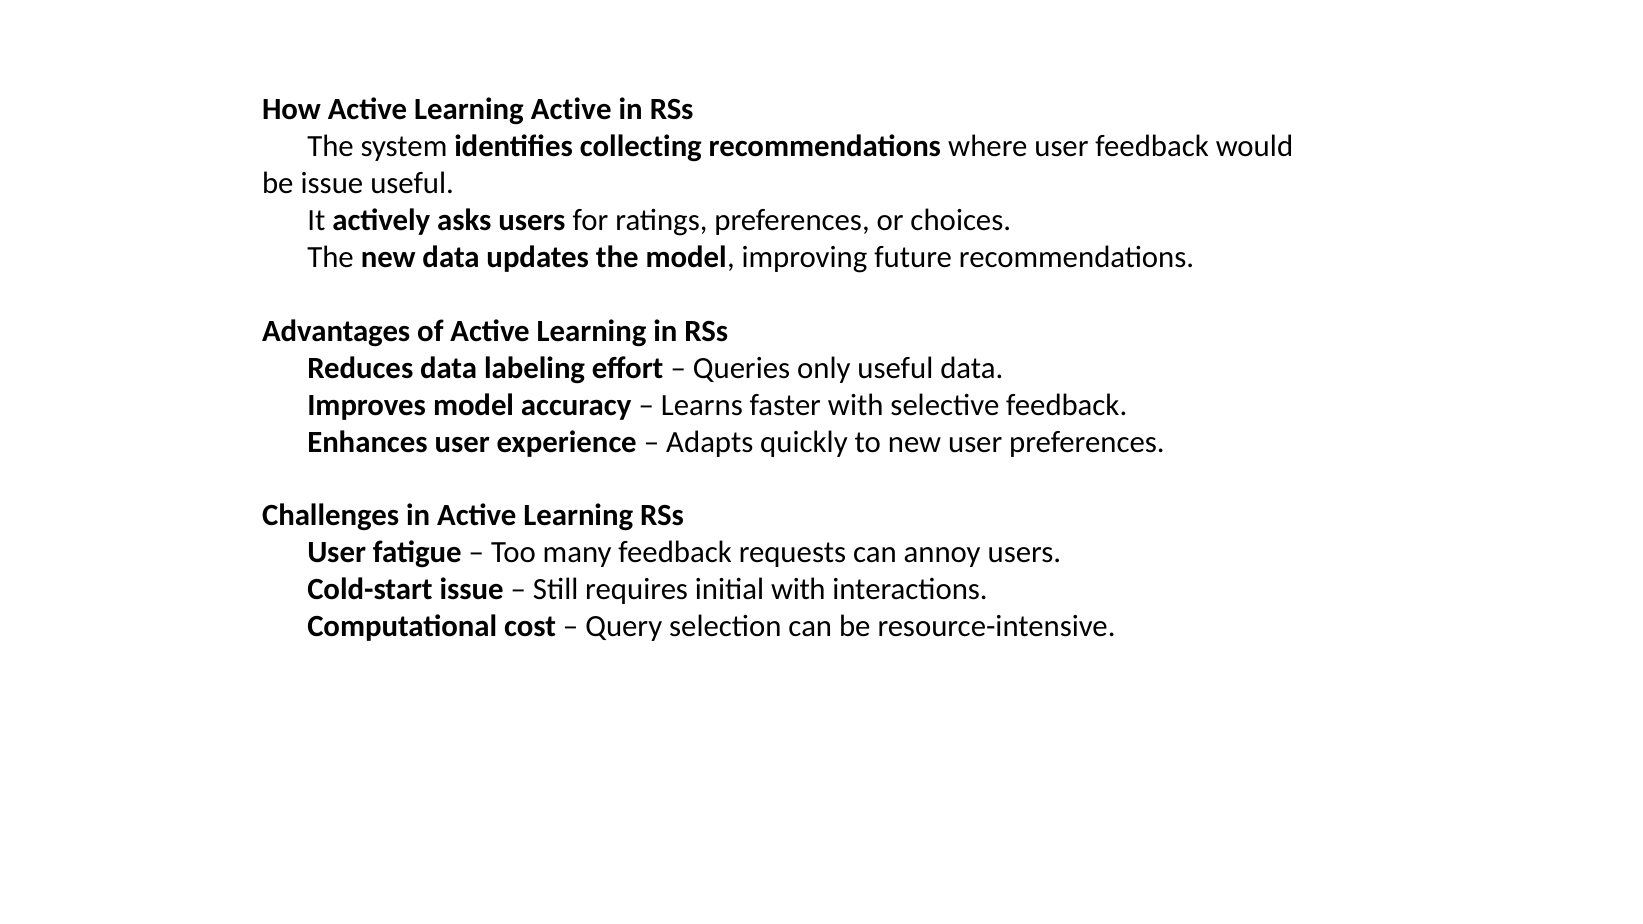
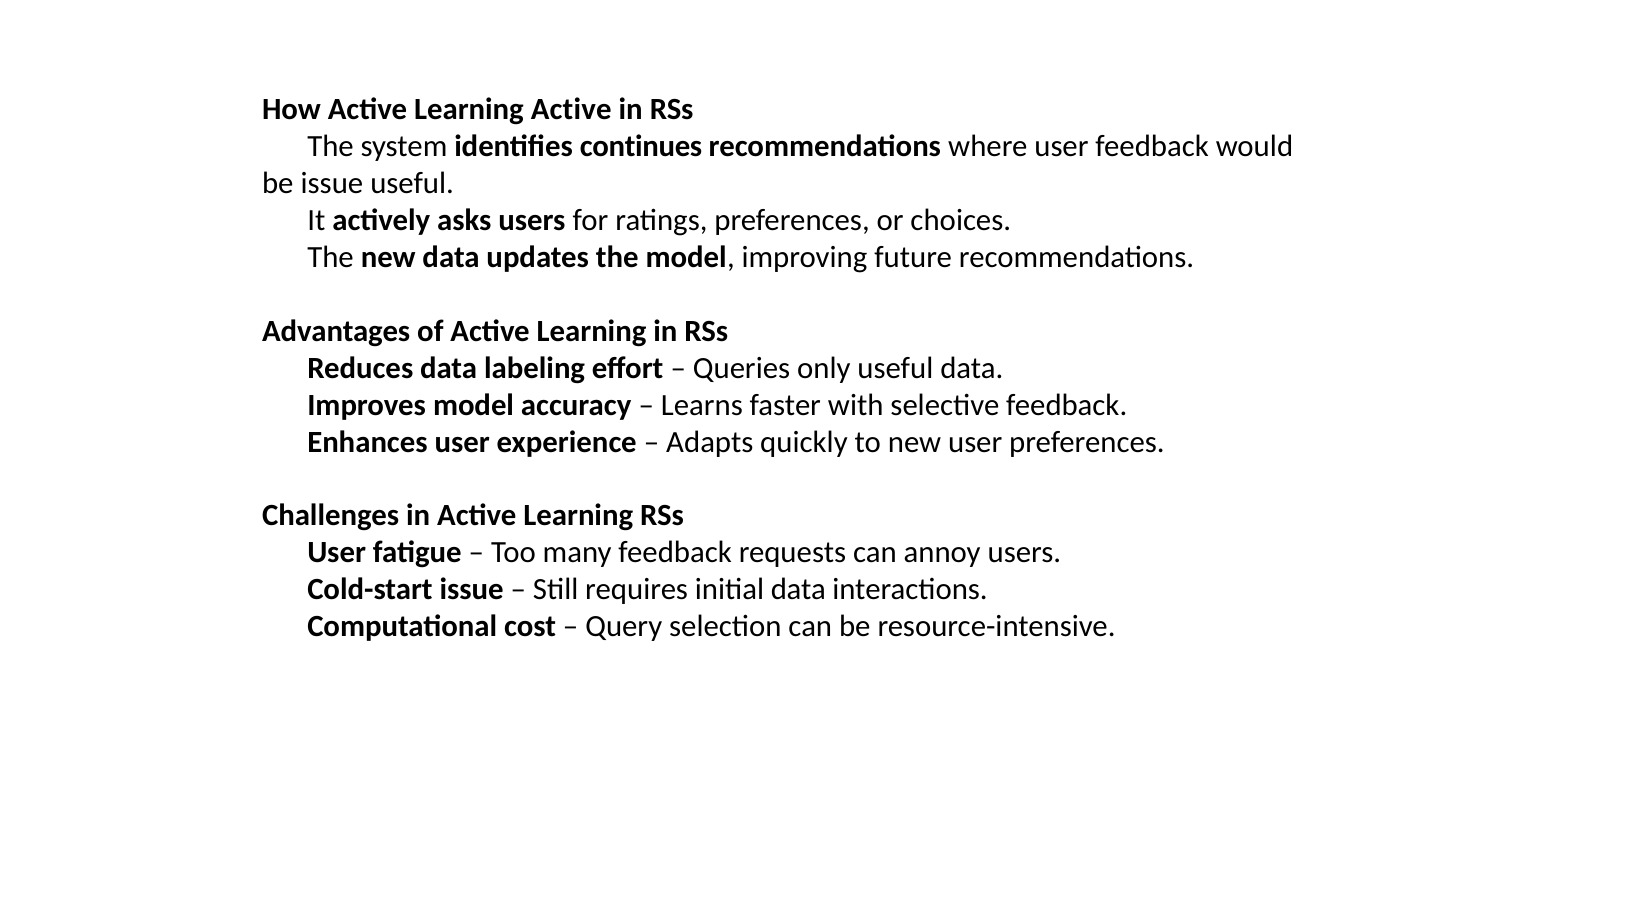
collecting: collecting -> continues (641, 146)
initial with: with -> data (798, 590)
